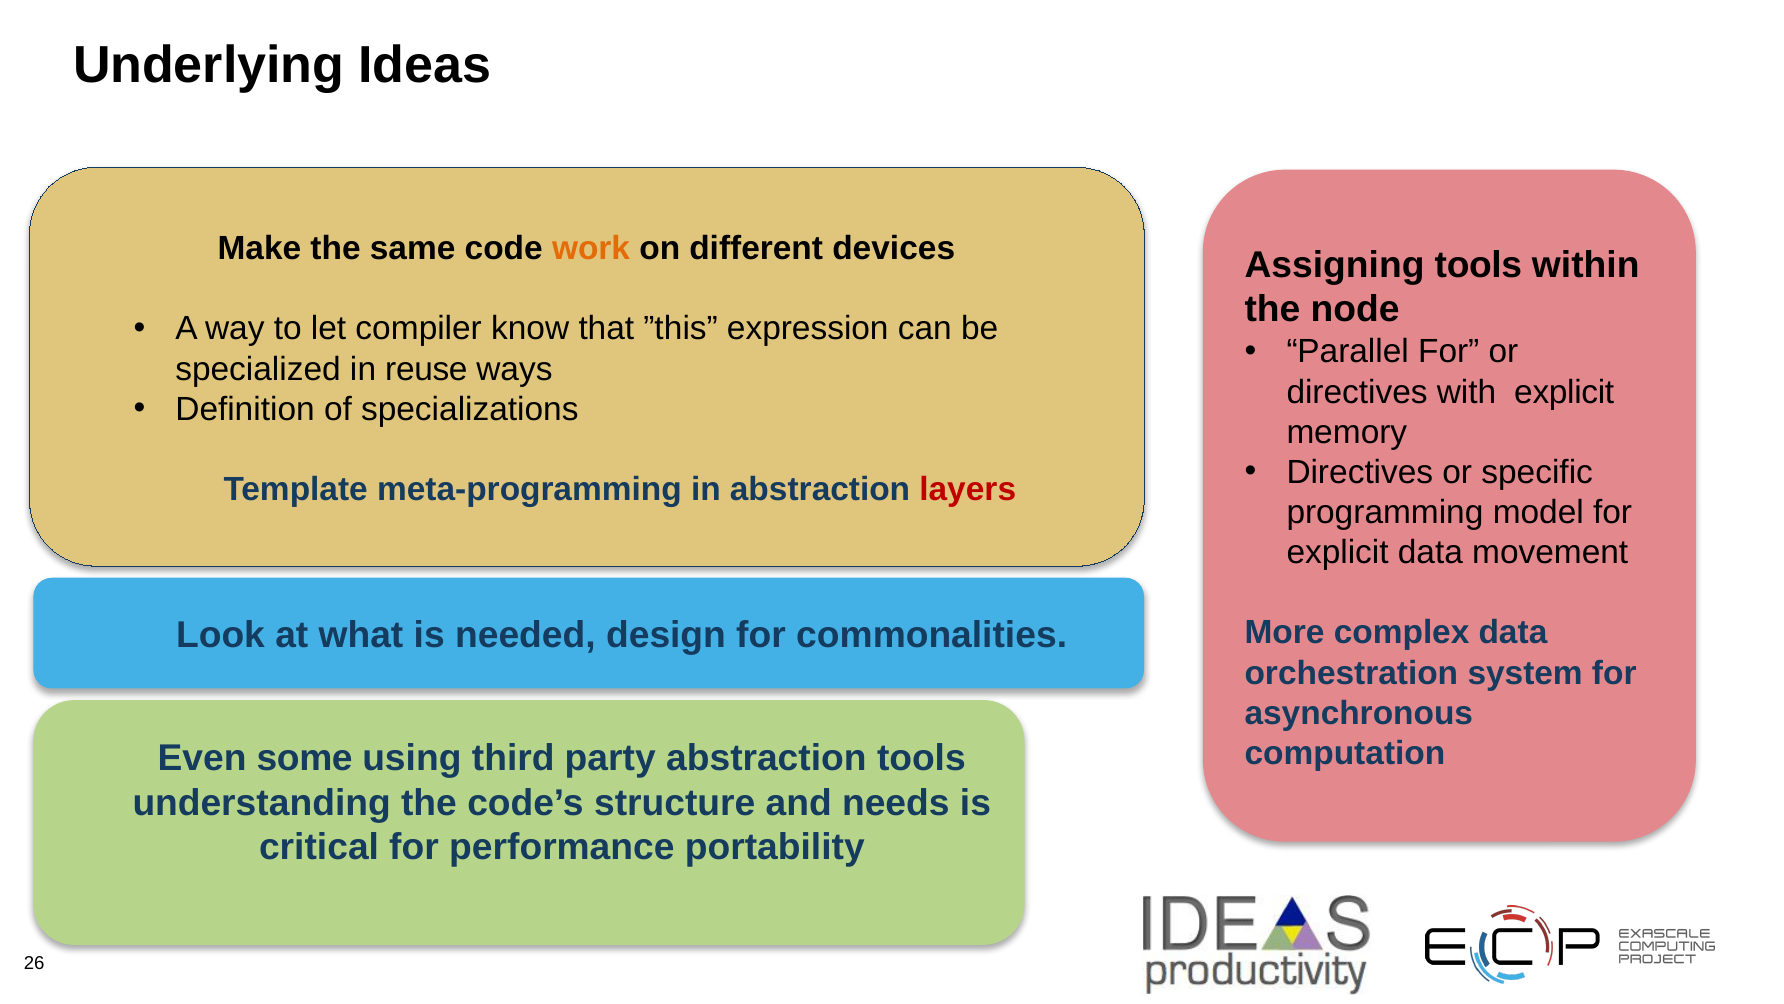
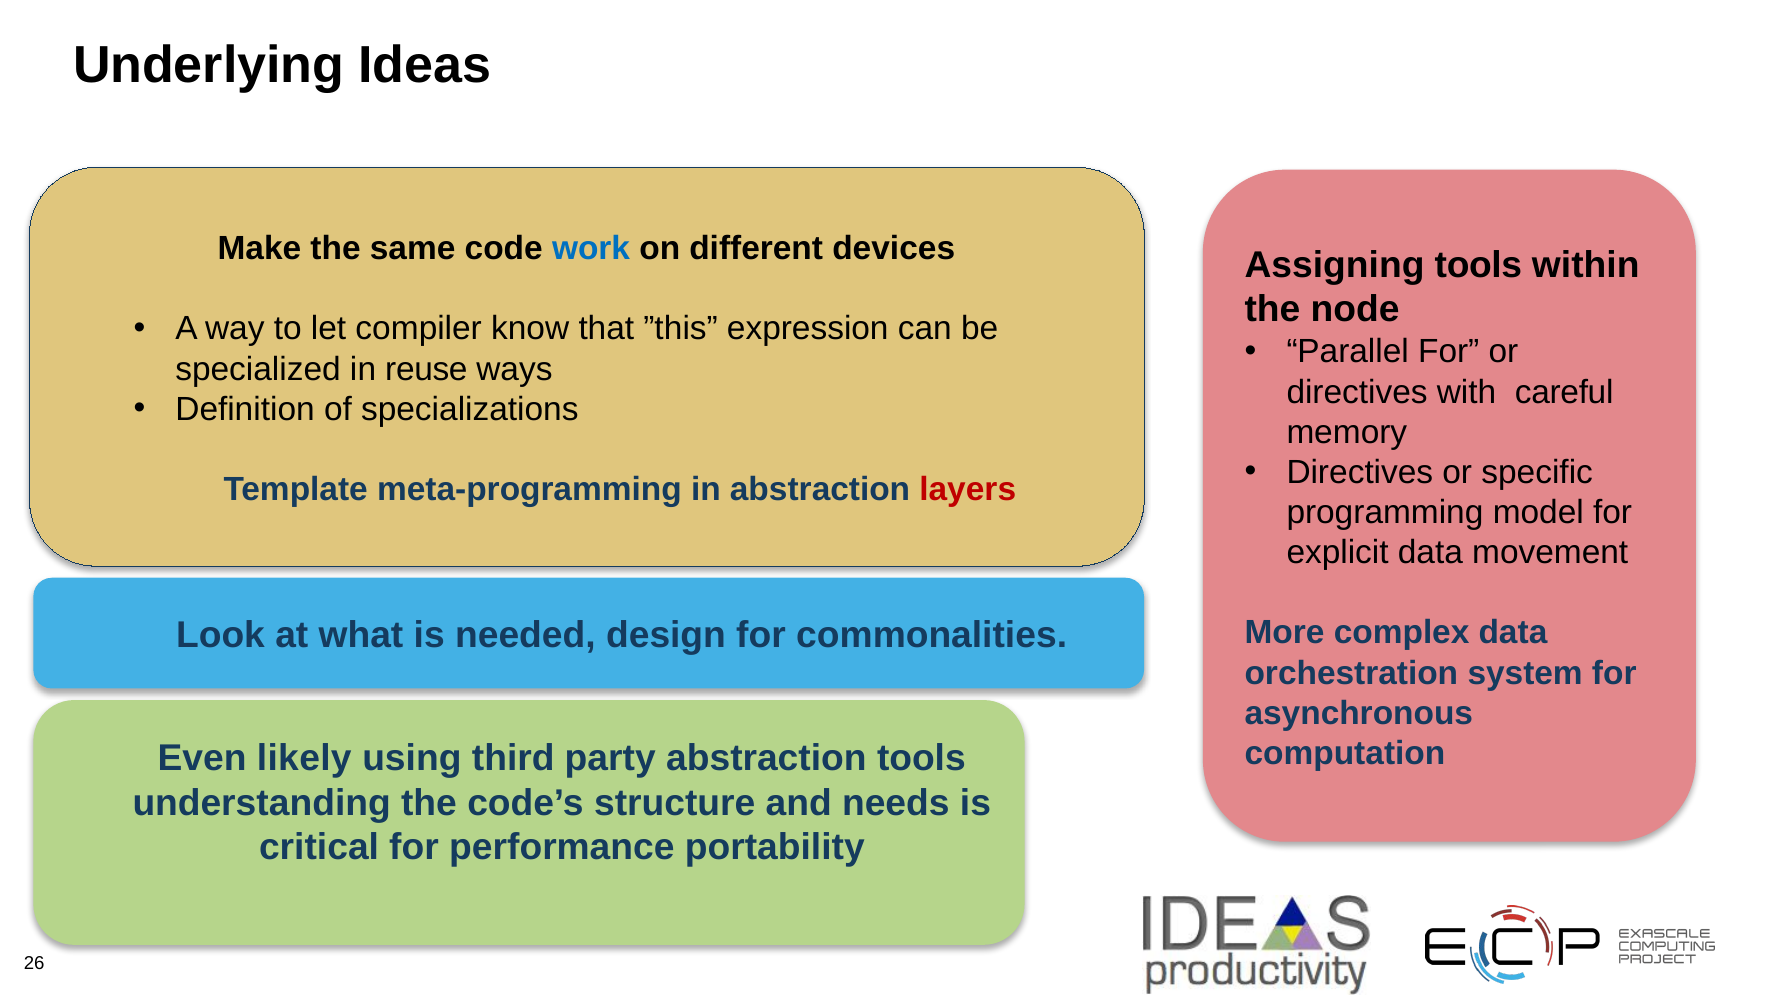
work colour: orange -> blue (591, 249)
with explicit: explicit -> careful (1564, 392)
some: some -> likely (304, 758)
